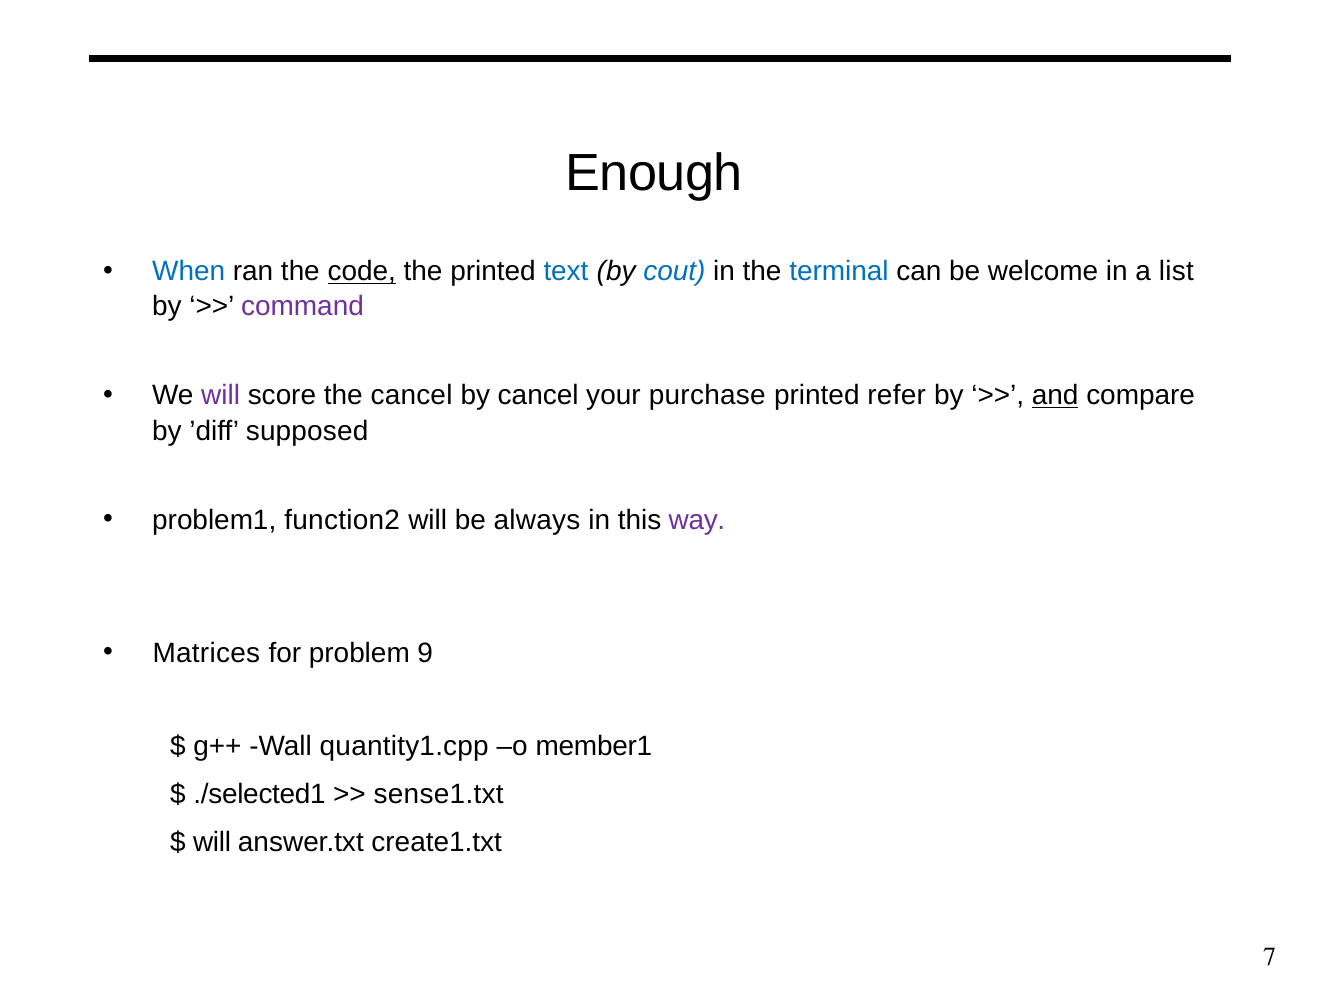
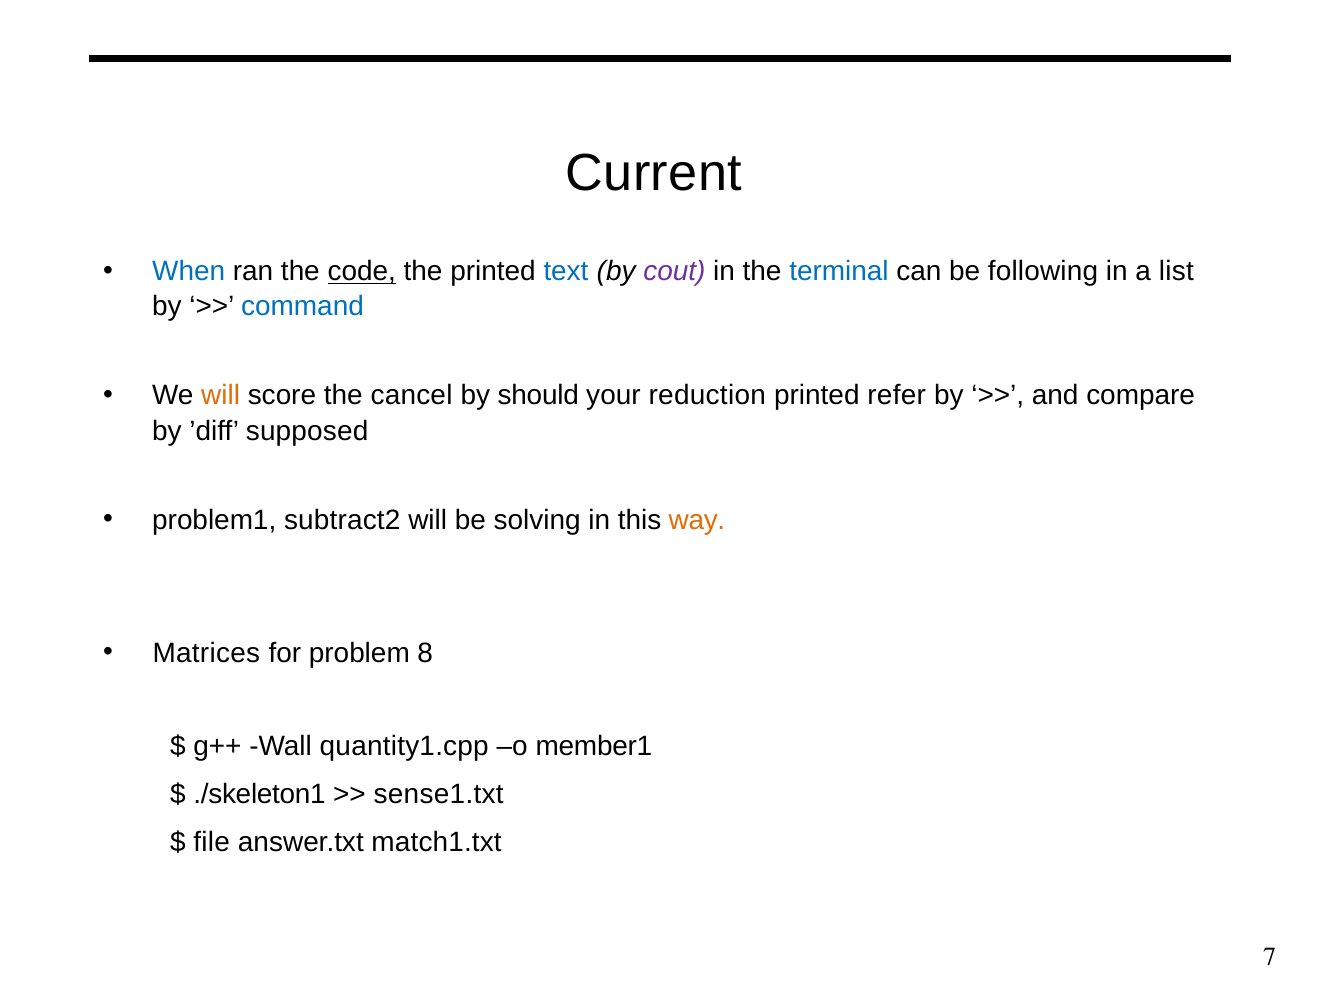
Enough: Enough -> Current (654, 174)
cout colour: blue -> purple (674, 271)
welcome: welcome -> following (1043, 271)
command colour: purple -> blue (303, 307)
will colour: purple -> orange (221, 396)
by cancel: cancel -> should (538, 396)
purchase: purchase -> reduction (707, 396)
and underline: present -> none (1055, 396)
function2: function2 -> subtract2 (342, 520)
always: always -> solving (537, 520)
way colour: purple -> orange (697, 520)
9: 9 -> 8 (425, 654)
./selected1: ./selected1 -> ./skeleton1 (260, 795)
will: will -> file (212, 843)
create1.txt: create1.txt -> match1.txt (437, 843)
